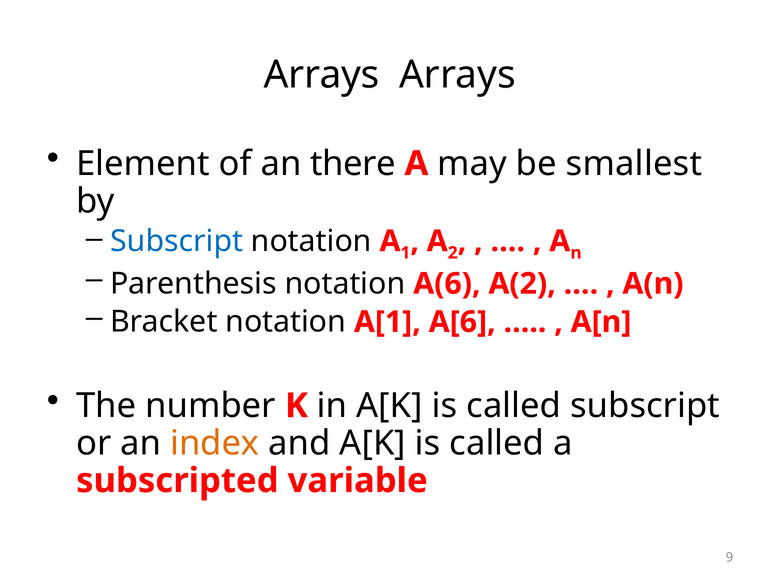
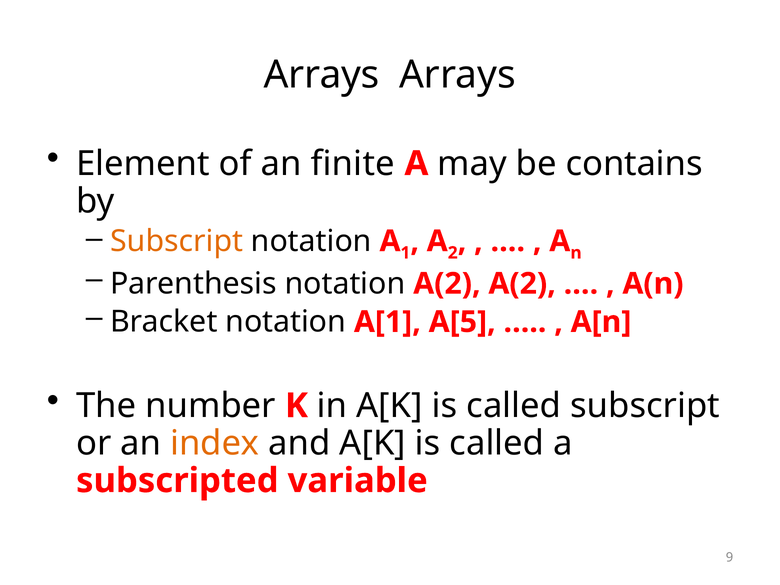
there: there -> finite (353, 164)
smallest: smallest -> contains (634, 164)
Subscript colour: blue -> orange (177, 241)
notation A(6: A(6 -> A(2 (447, 284)
A[6: A[6 -> A[5 (462, 322)
